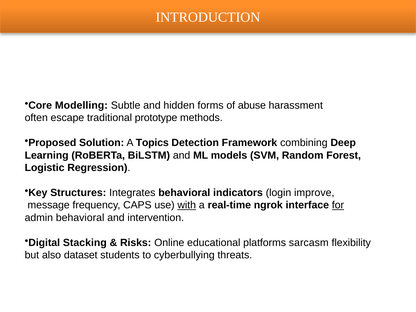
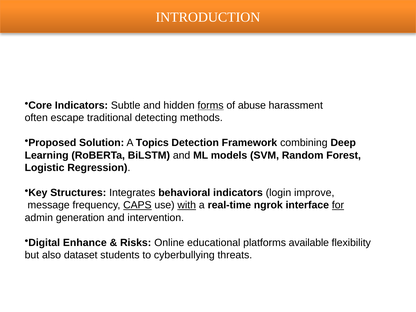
Core Modelling: Modelling -> Indicators (81, 105)
forms underline: none -> present (211, 105)
prototype: prototype -> detecting (156, 118)
CAPS underline: none -> present (137, 205)
admin behavioral: behavioral -> generation (80, 218)
Stacking: Stacking -> Enhance (85, 243)
sarcasm: sarcasm -> available (309, 243)
